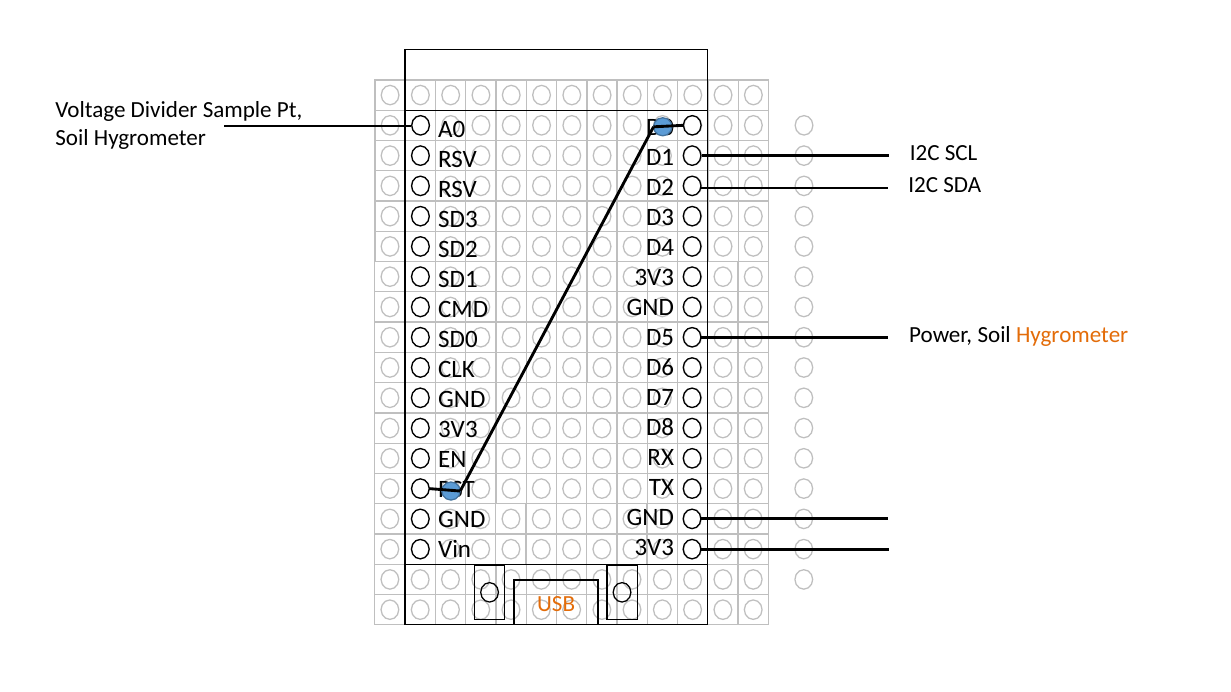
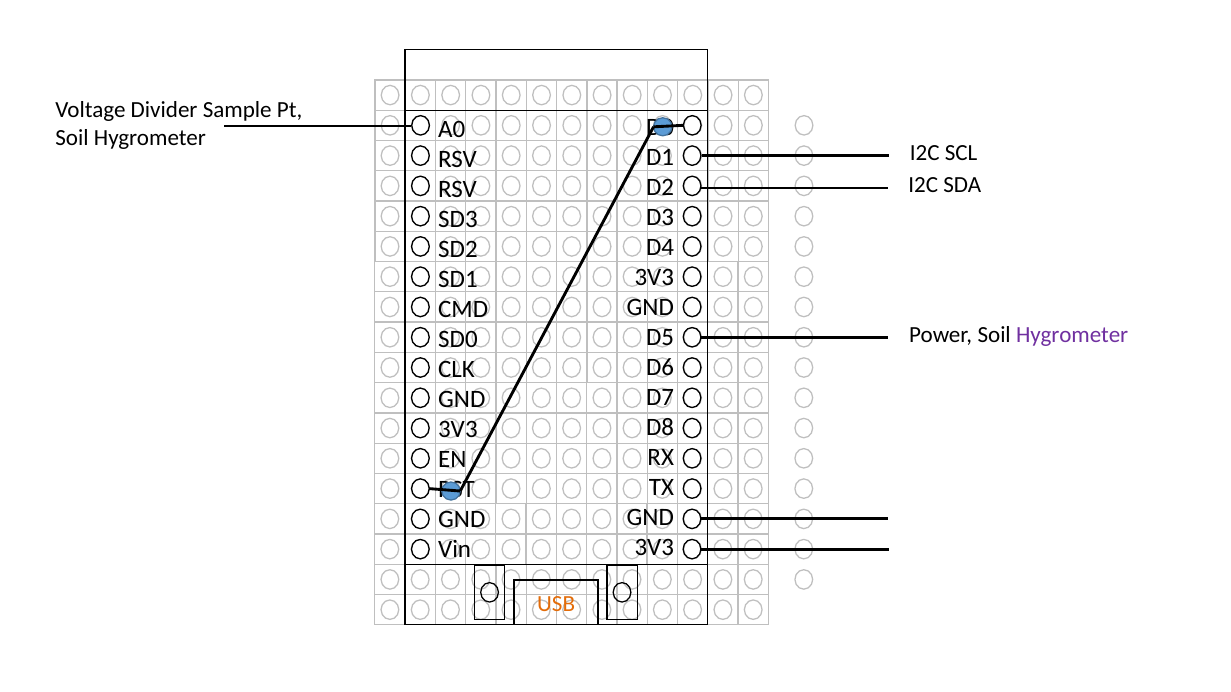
Hygrometer colour: orange -> purple (1072, 335)
